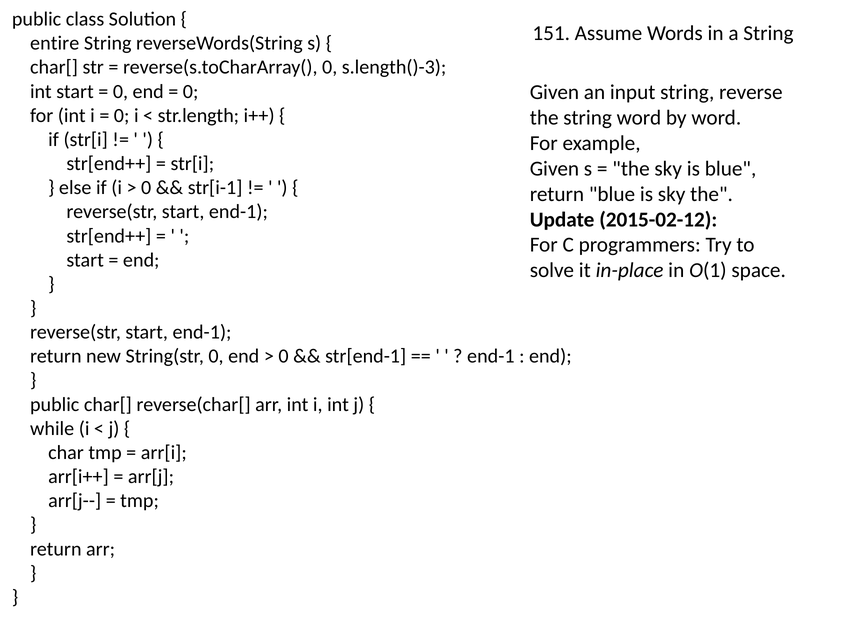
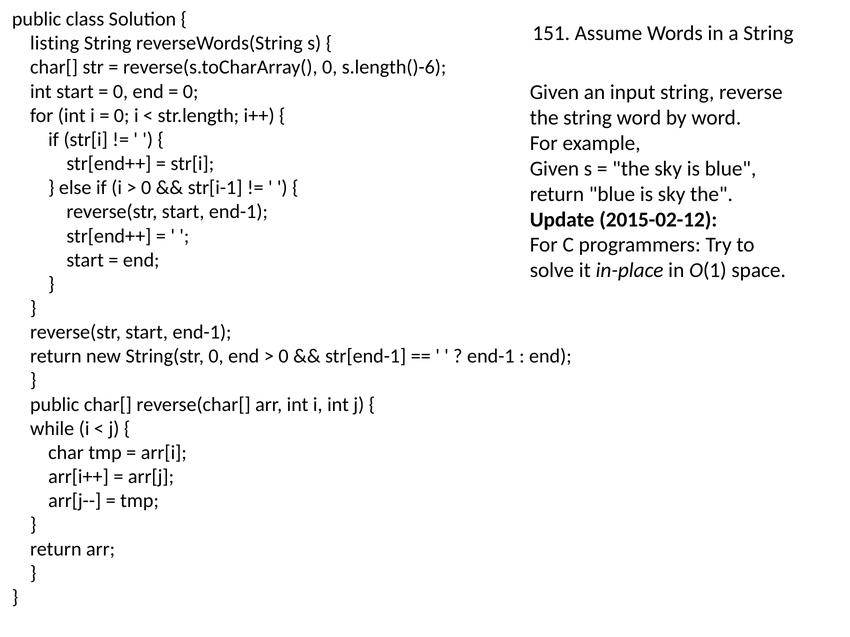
entire: entire -> listing (55, 43)
s.length()-3: s.length()-3 -> s.length()-6 (394, 67)
